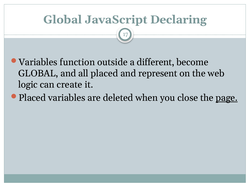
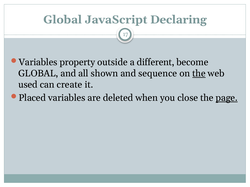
function: function -> property (77, 62)
all placed: placed -> shown (104, 74)
represent: represent -> sequence (158, 74)
the underline: none -> present (199, 74)
logic: logic -> used (28, 85)
